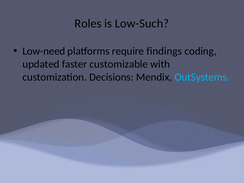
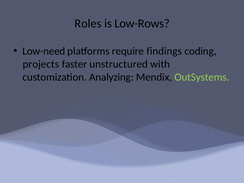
Low-Such: Low-Such -> Low-Rows (142, 23)
updated: updated -> projects (41, 64)
customizable: customizable -> unstructured (119, 64)
Decisions: Decisions -> Analyzing (111, 77)
OutSystems colour: light blue -> light green (202, 77)
